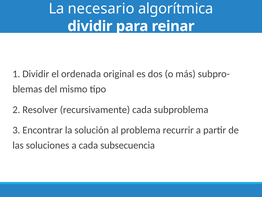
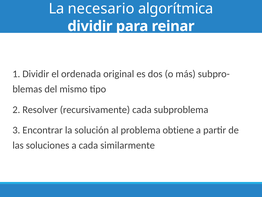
recurrir: recurrir -> obtiene (178, 130)
subsecuencia: subsecuencia -> similarmente (128, 145)
